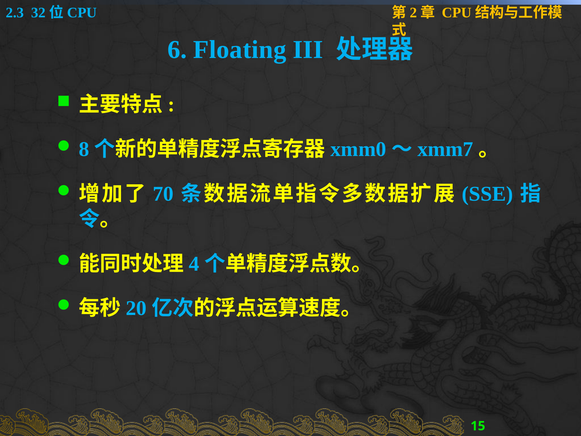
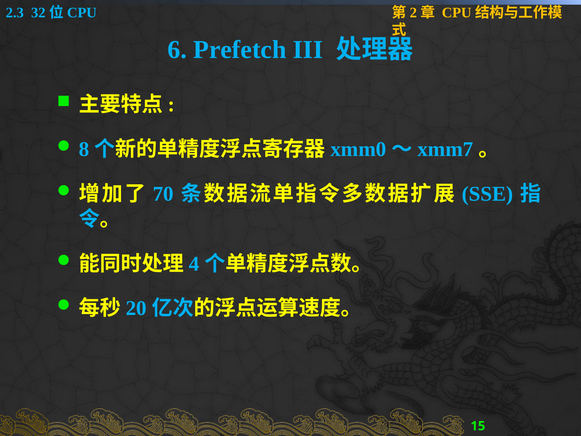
Floating: Floating -> Prefetch (240, 50)
